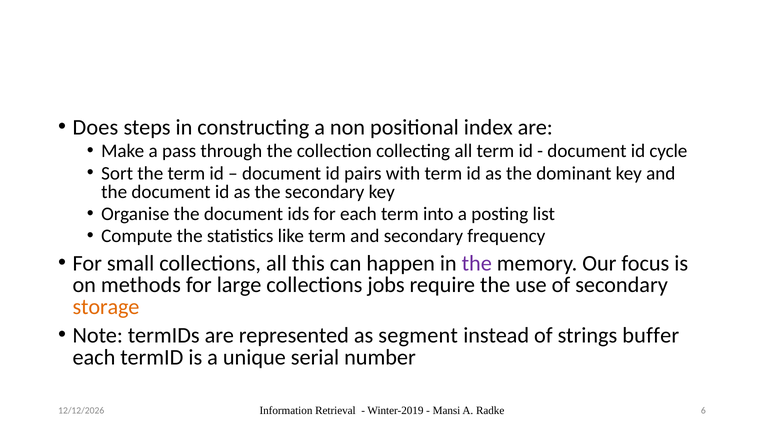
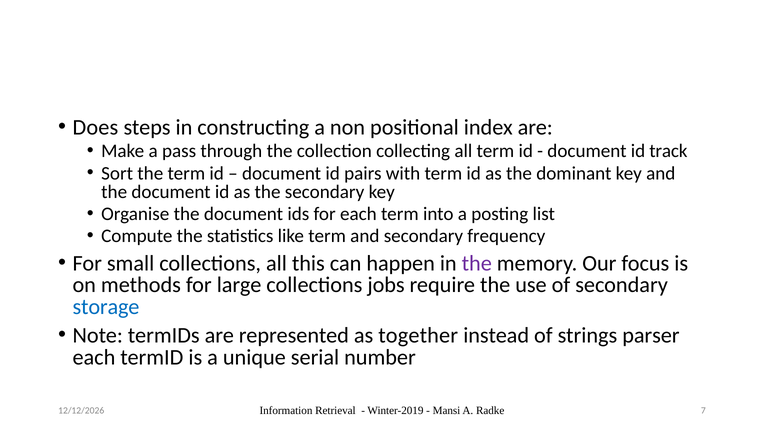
cycle: cycle -> track (668, 151)
storage colour: orange -> blue (106, 307)
segment: segment -> together (418, 335)
buffer: buffer -> parser (651, 335)
6: 6 -> 7 (703, 410)
